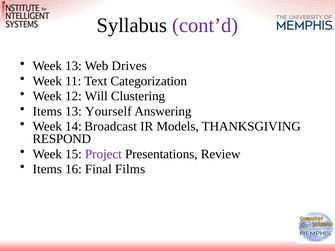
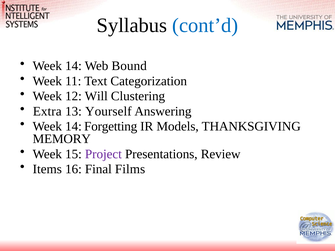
cont’d colour: purple -> blue (205, 25)
13: 13 -> 14 (73, 66)
Drives: Drives -> Bound (129, 66)
Items: Items -> Extra (47, 111)
Broadcast: Broadcast -> Forgetting (111, 127)
RESPOND: RESPOND -> MEMORY (62, 139)
